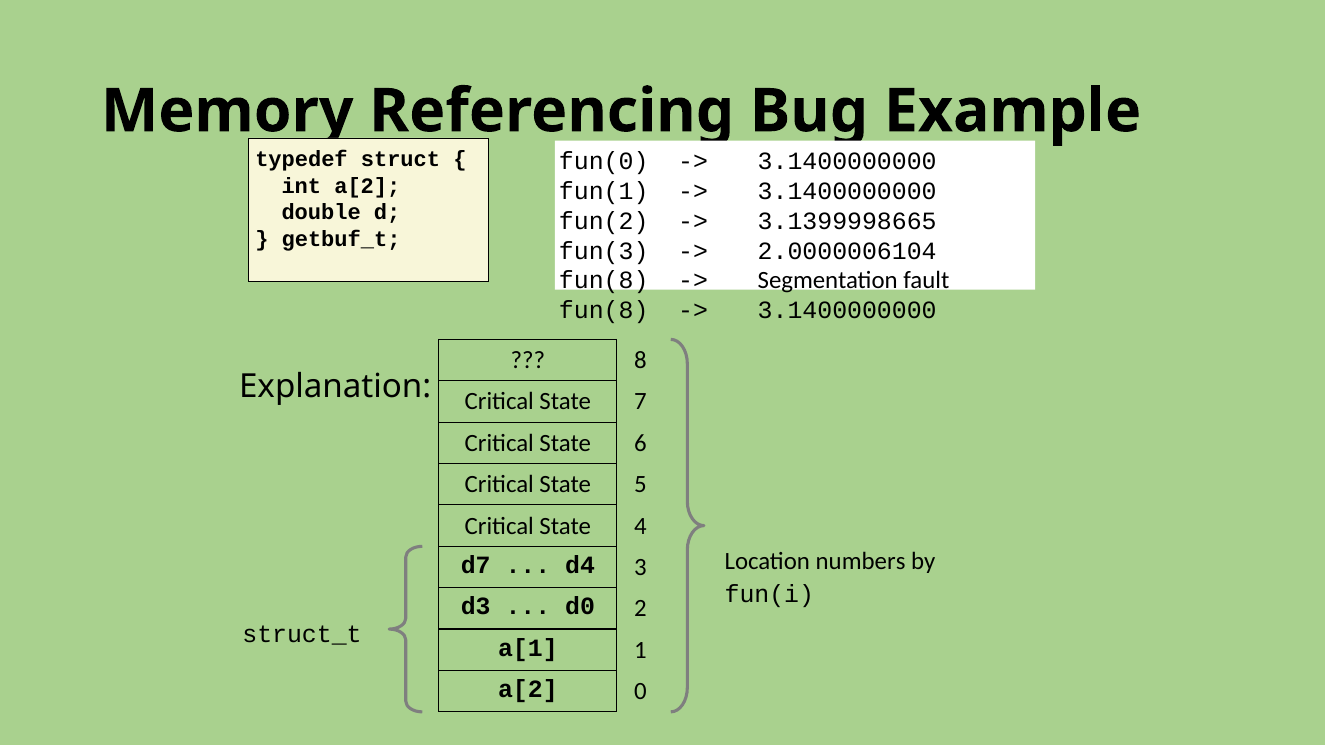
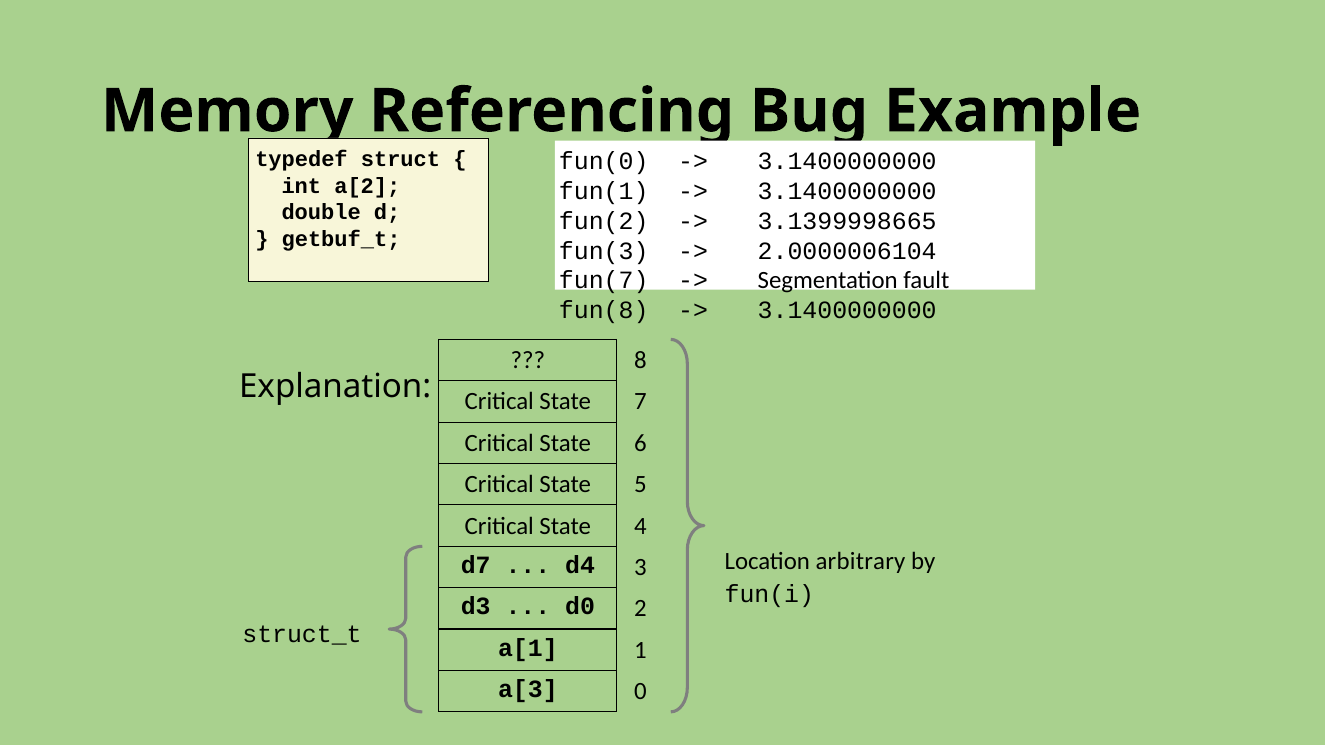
fun(8: fun(8 -> fun(7 (604, 281)
numbers: numbers -> arbitrary (860, 562)
a[2: a[2 -> a[3 (528, 690)
